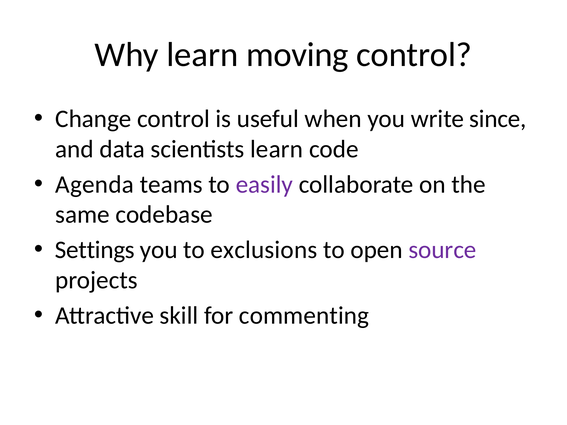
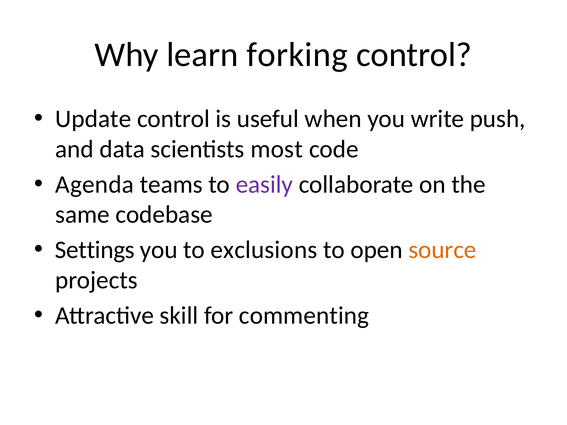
moving: moving -> forking (297, 55)
Change: Change -> Update (93, 119)
since: since -> push (498, 119)
scientists learn: learn -> most (277, 149)
source colour: purple -> orange (442, 250)
